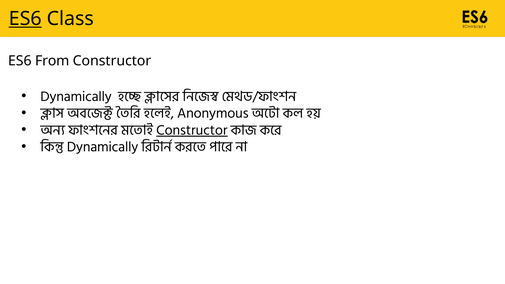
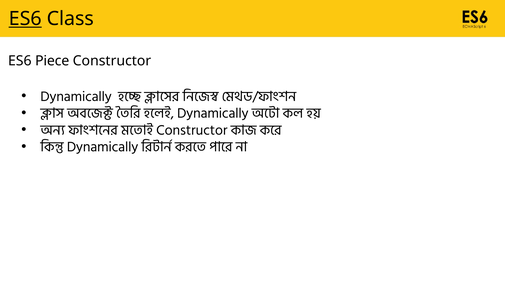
From: From -> Piece (52, 61)
Anonymous: Anonymous -> Dynamically (213, 113)
Constructor underline: present -> none (192, 130)
